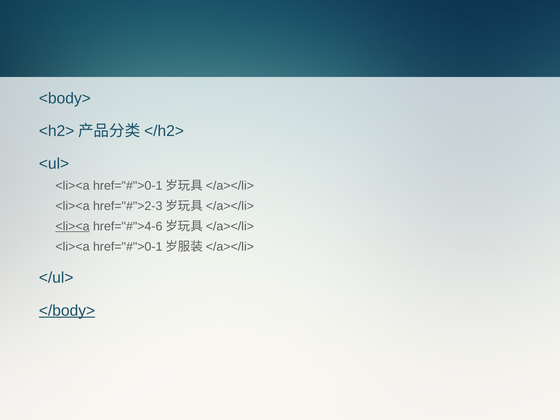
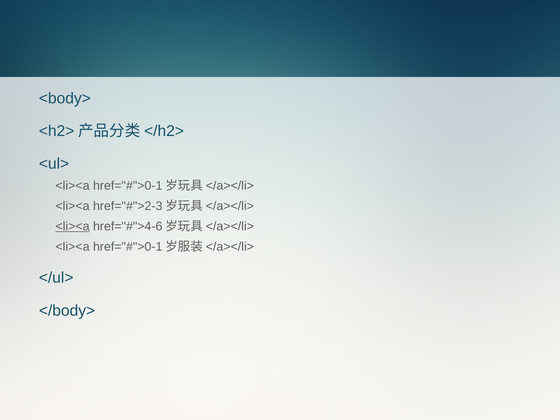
</body> underline: present -> none (67, 311)
